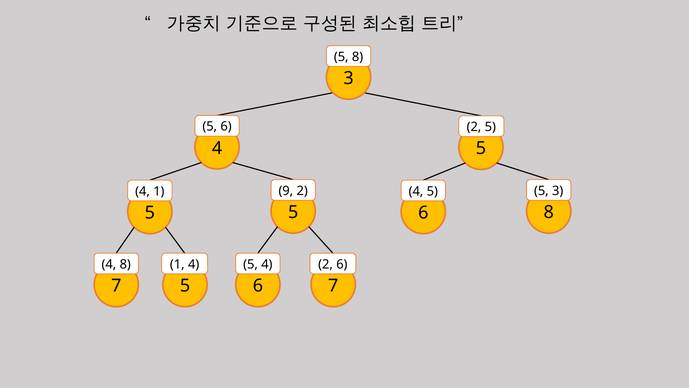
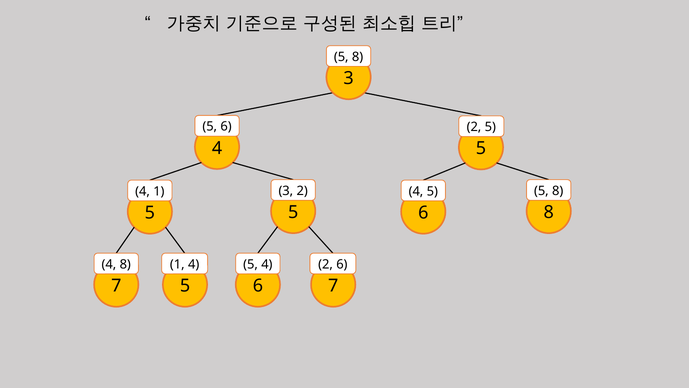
9: 9 -> 3 (286, 191)
3: 3 -> 8 (558, 191)
